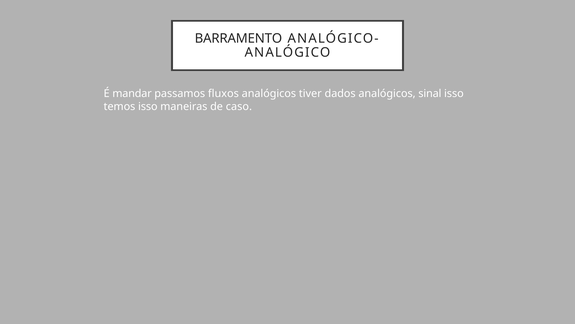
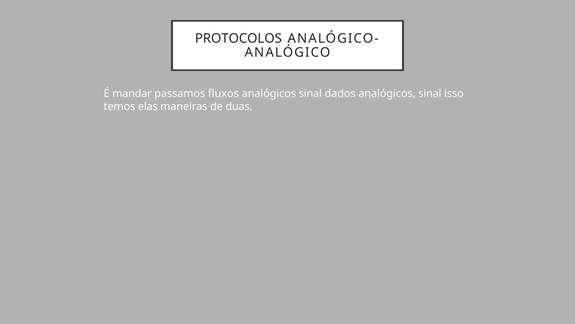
BARRAMENTO: BARRAMENTO -> PROTOCOLOS (238, 38)
tiver: tiver -> sinal (310, 93)
temos isso: isso -> elas (148, 106)
caso: caso -> duas (239, 106)
